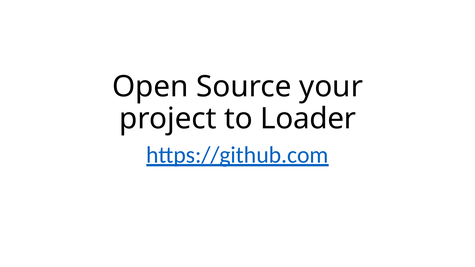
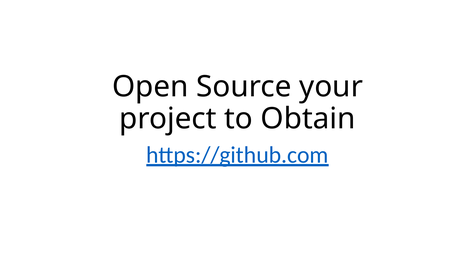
Loader: Loader -> Obtain (308, 119)
